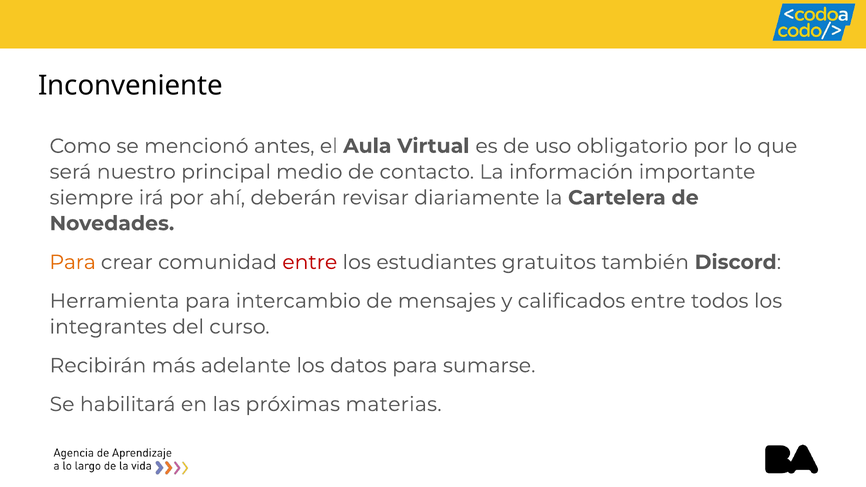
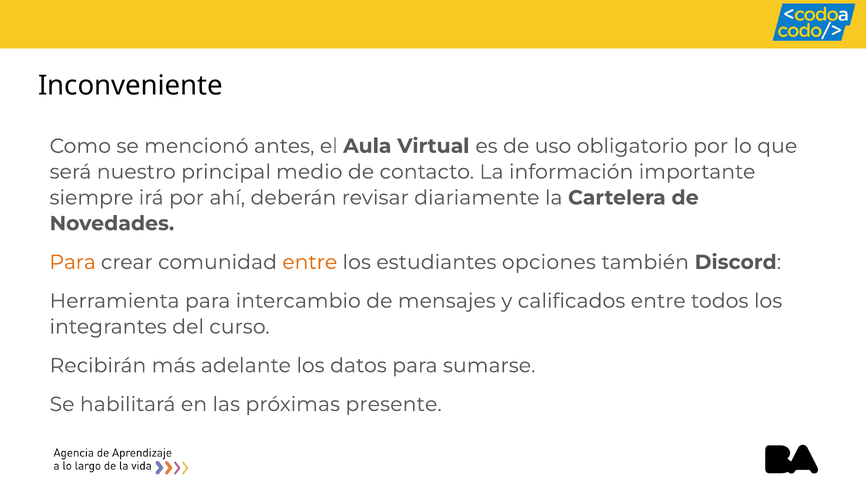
entre colour: red -> orange (310, 262)
gratuitos: gratuitos -> opciones (549, 262)
materias: materias -> presente (394, 404)
